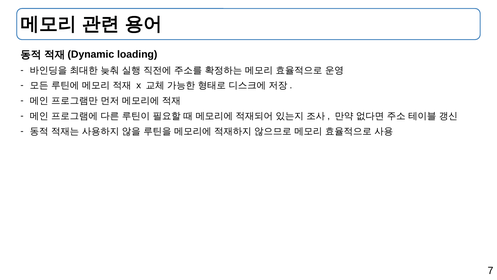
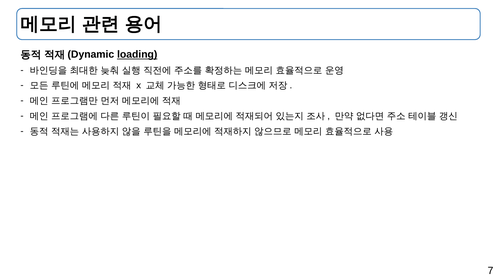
loading underline: none -> present (137, 54)
